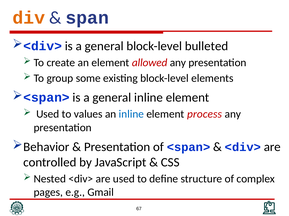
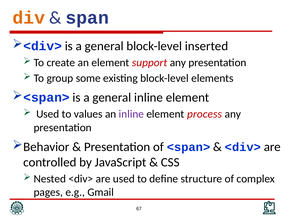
bulleted: bulleted -> inserted (207, 46)
allowed: allowed -> support (150, 63)
inline colour: blue -> purple (131, 114)
